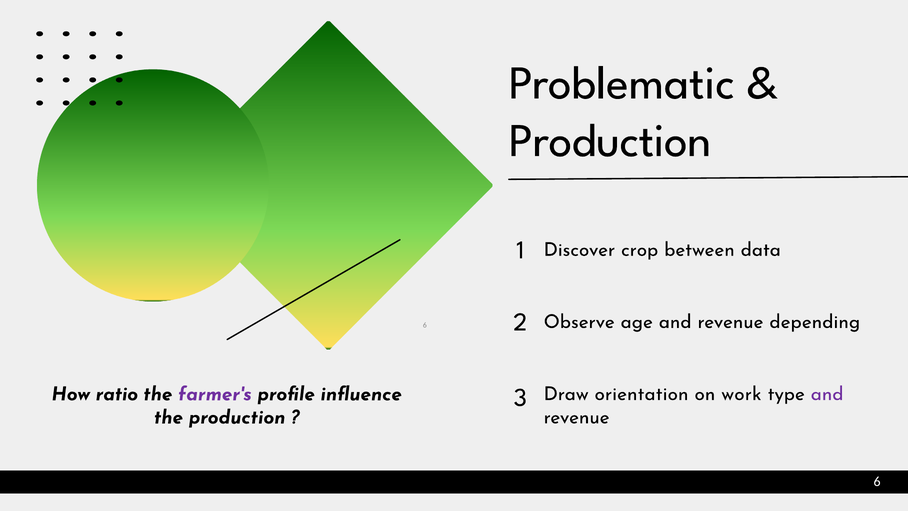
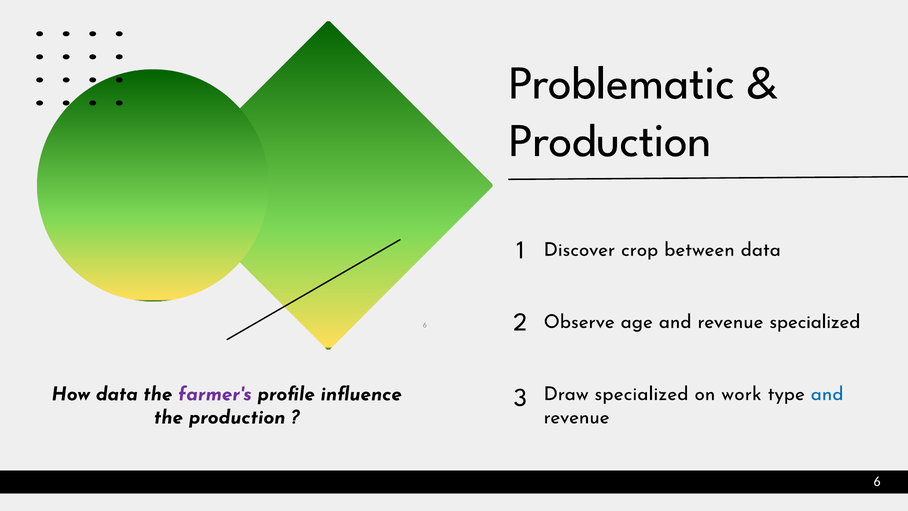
revenue depending: depending -> specialized (815, 322)
Draw orientation: orientation -> specialized (641, 394)
and colour: purple -> blue (827, 394)
How ratio: ratio -> data (117, 394)
